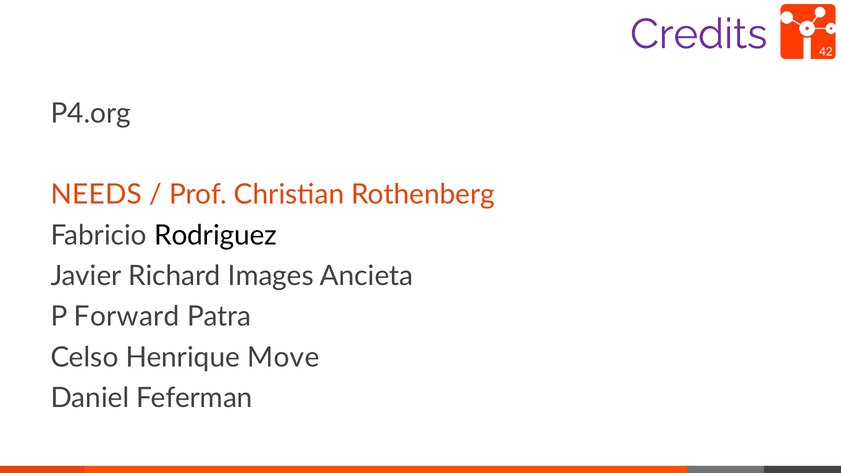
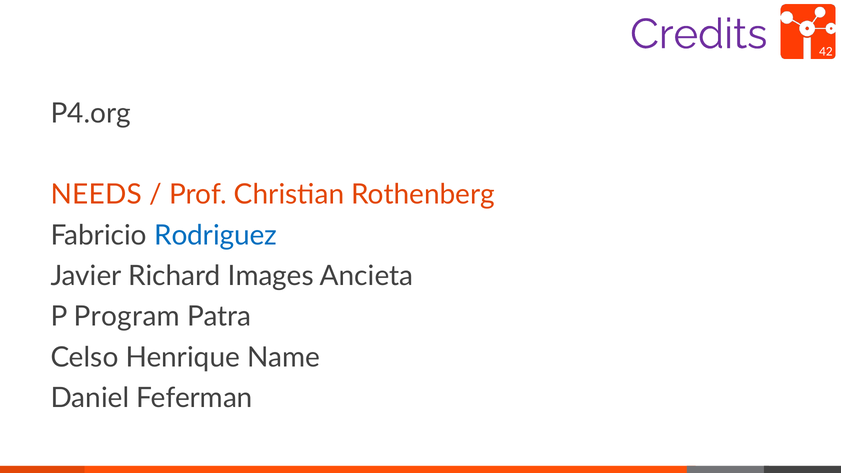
Rodriguez colour: black -> blue (216, 235)
Forward: Forward -> Program (127, 317)
Move: Move -> Name (284, 357)
